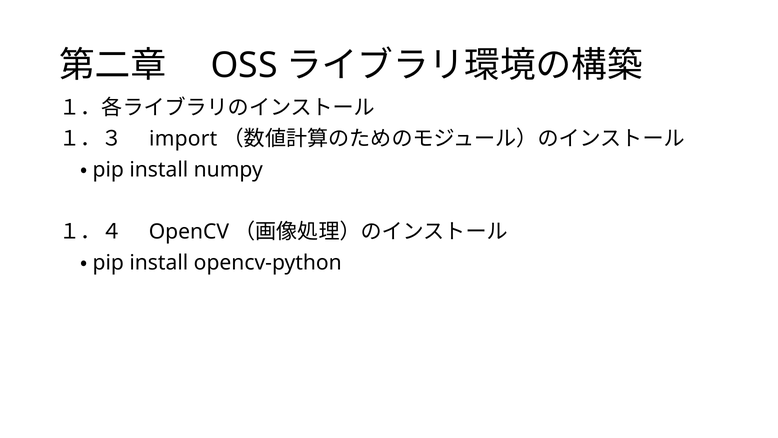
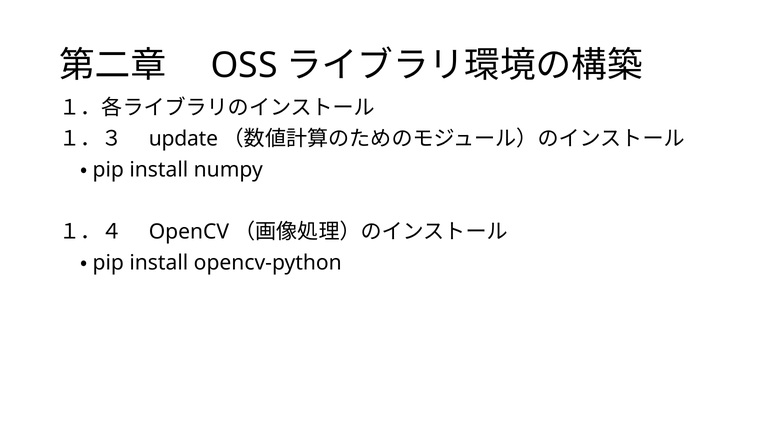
import: import -> update (183, 139)
